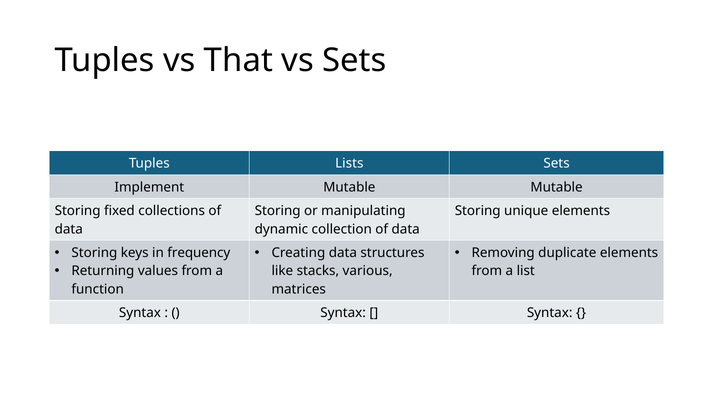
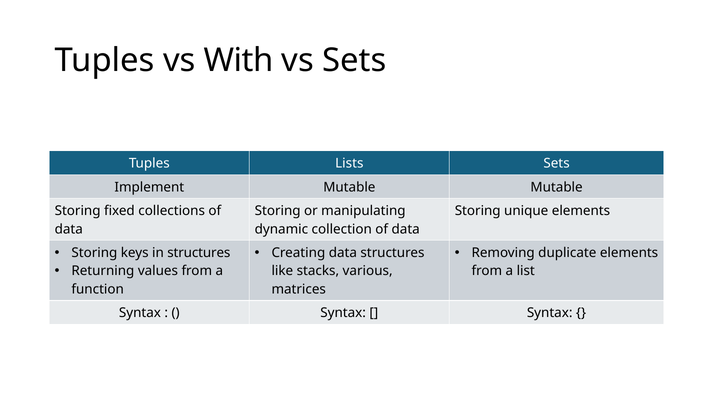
That: That -> With (239, 60)
in frequency: frequency -> structures (199, 253)
